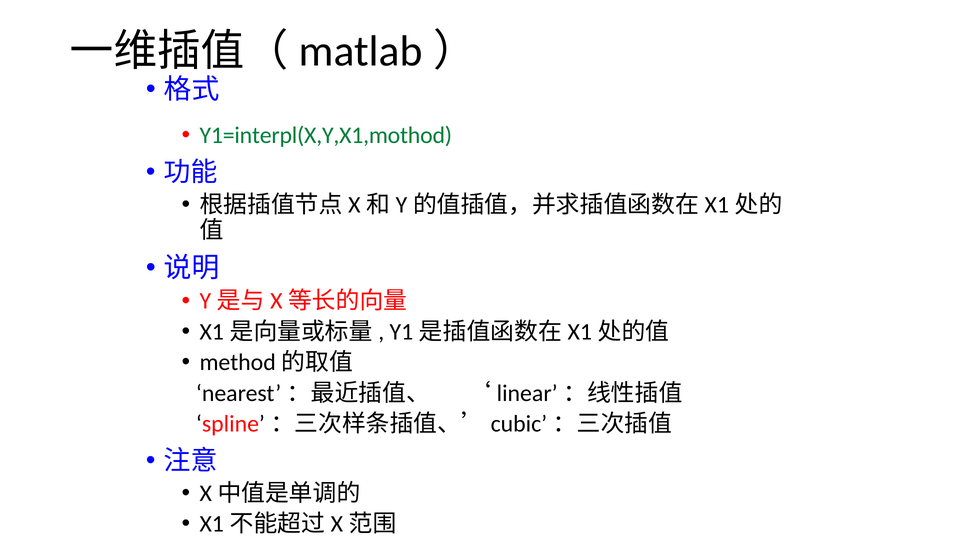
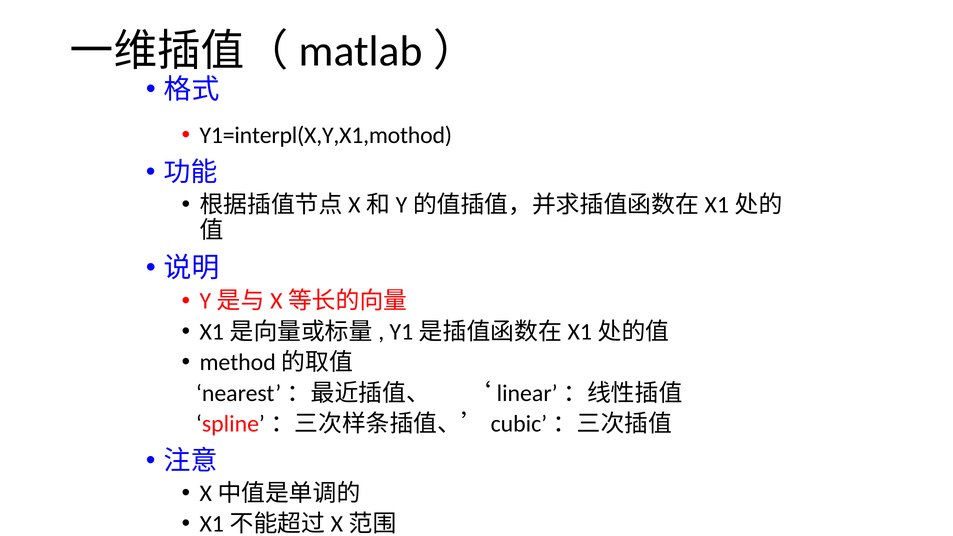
Y1=interpl(X,Y,X1,mothod colour: green -> black (326, 135)
